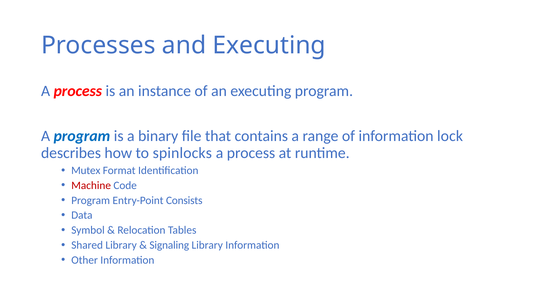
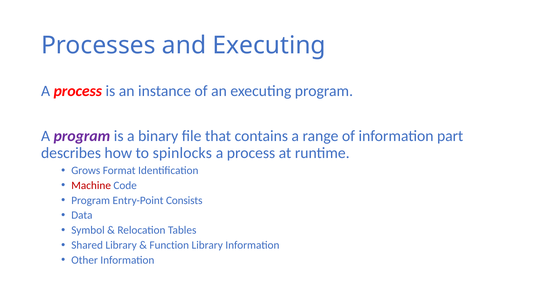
program colour: blue -> purple (82, 136)
lock: lock -> part (450, 136)
Mutex: Mutex -> Grows (86, 170)
Signaling: Signaling -> Function (169, 245)
